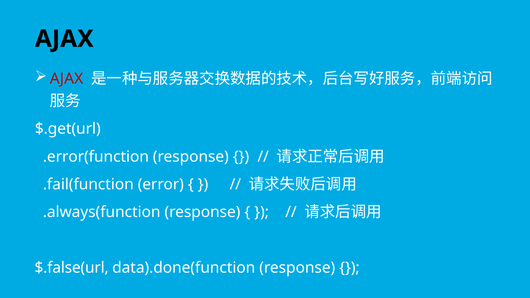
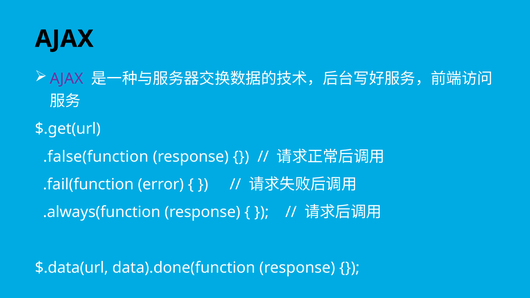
AJAX colour: red -> purple (67, 79)
.error(function: .error(function -> .false(function (96, 157)
$.false(url: $.false(url -> $.data(url (72, 268)
